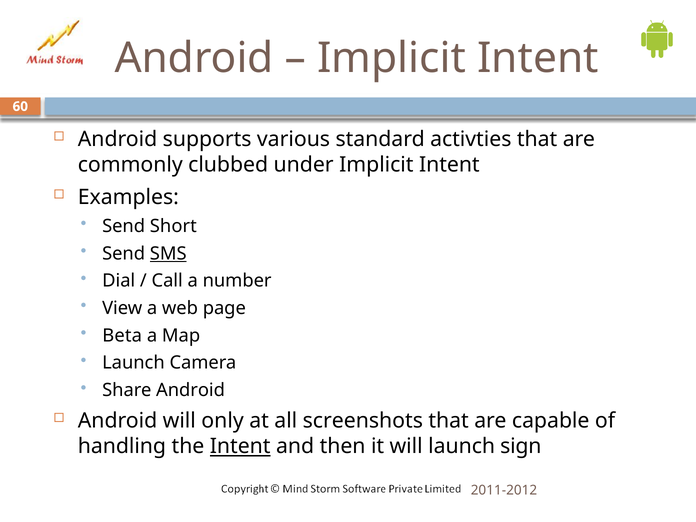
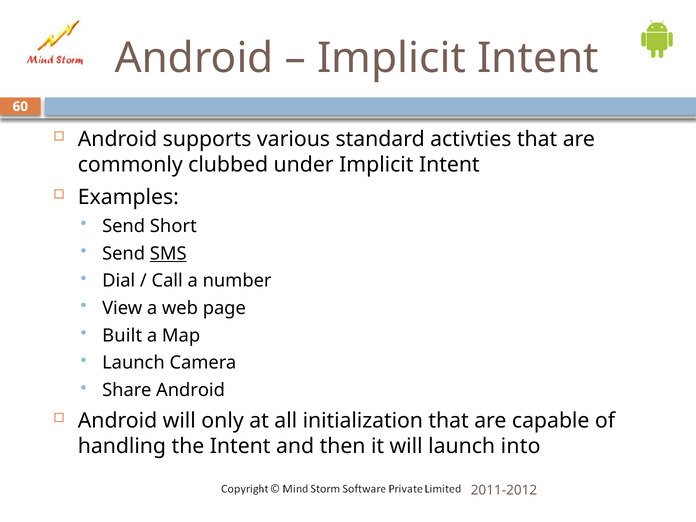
Beta: Beta -> Built (122, 336)
screenshots: screenshots -> initialization (363, 421)
Intent underline: present -> none (240, 446)
sign: sign -> into (521, 446)
